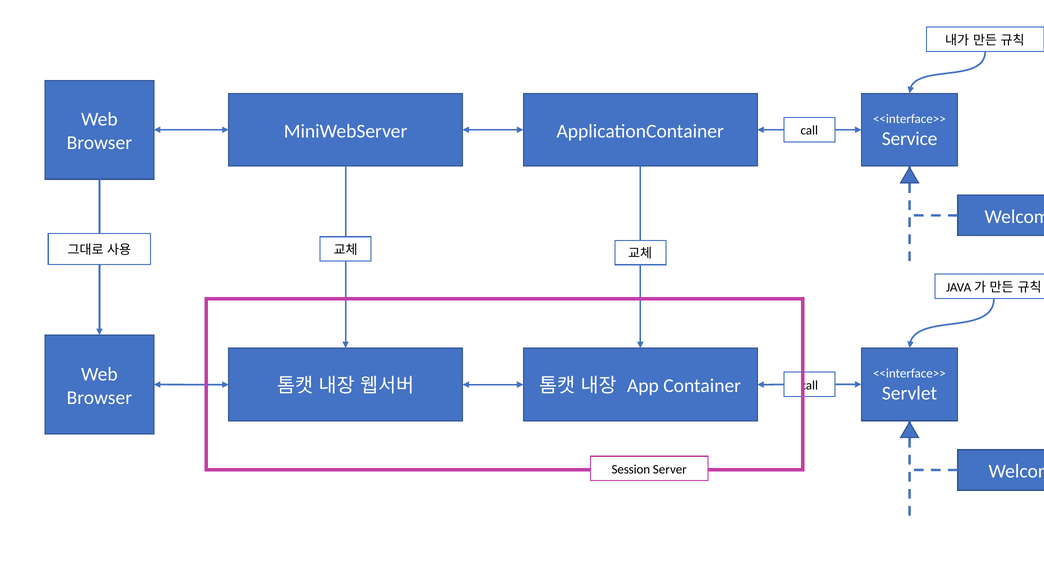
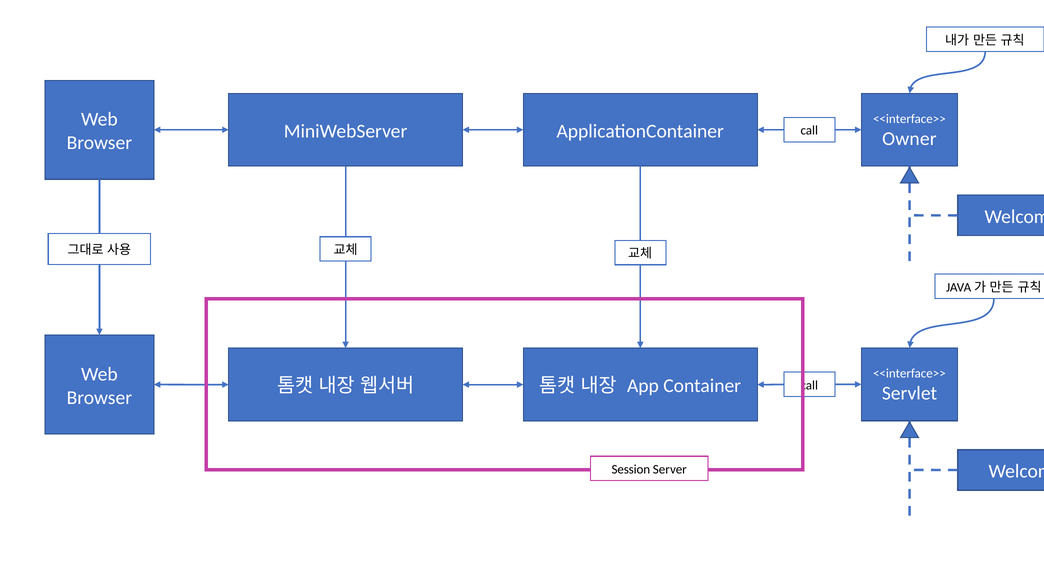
Service: Service -> Owner (909, 139)
